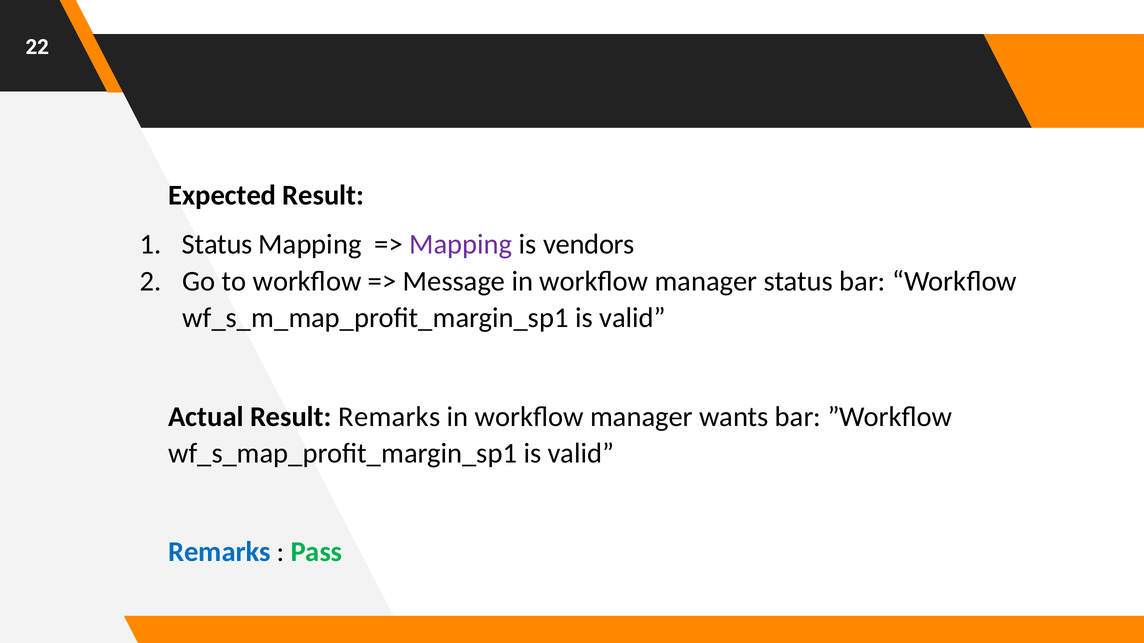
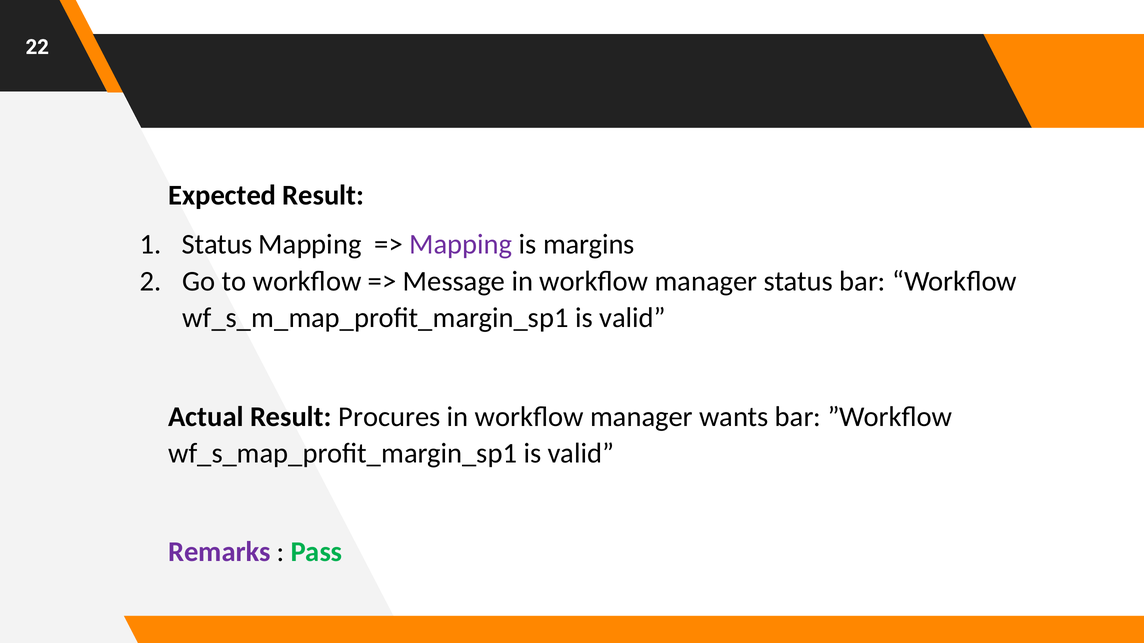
vendors: vendors -> margins (589, 245)
Result Remarks: Remarks -> Procures (389, 417)
Remarks colour: blue -> purple (219, 552)
